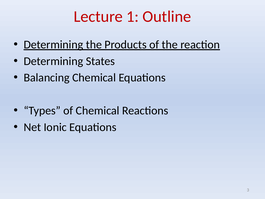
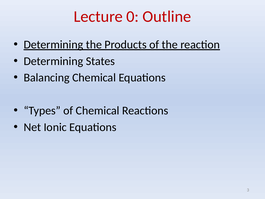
1: 1 -> 0 (133, 17)
